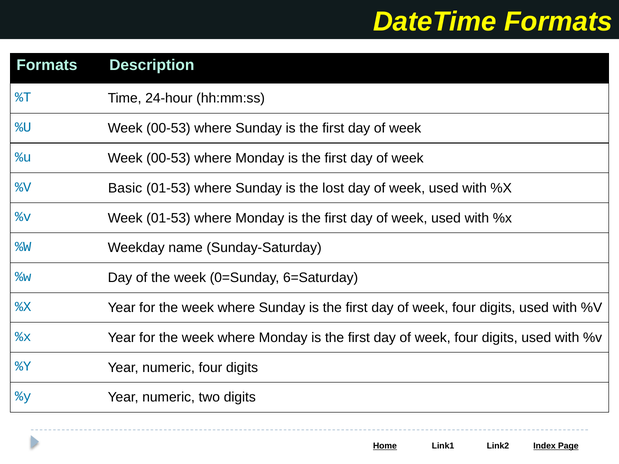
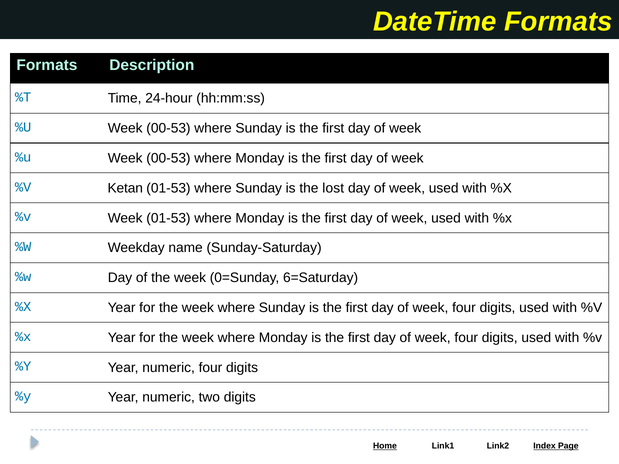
Basic: Basic -> Ketan (125, 188)
